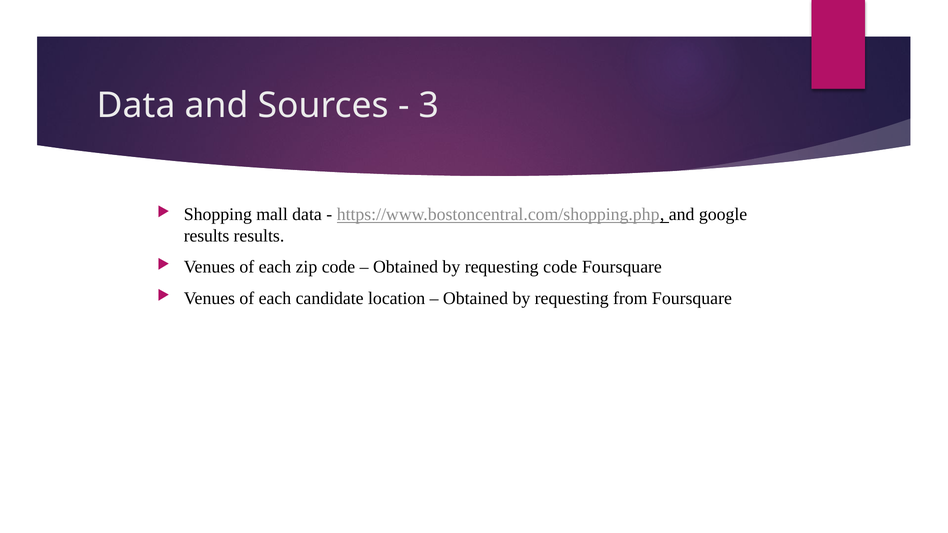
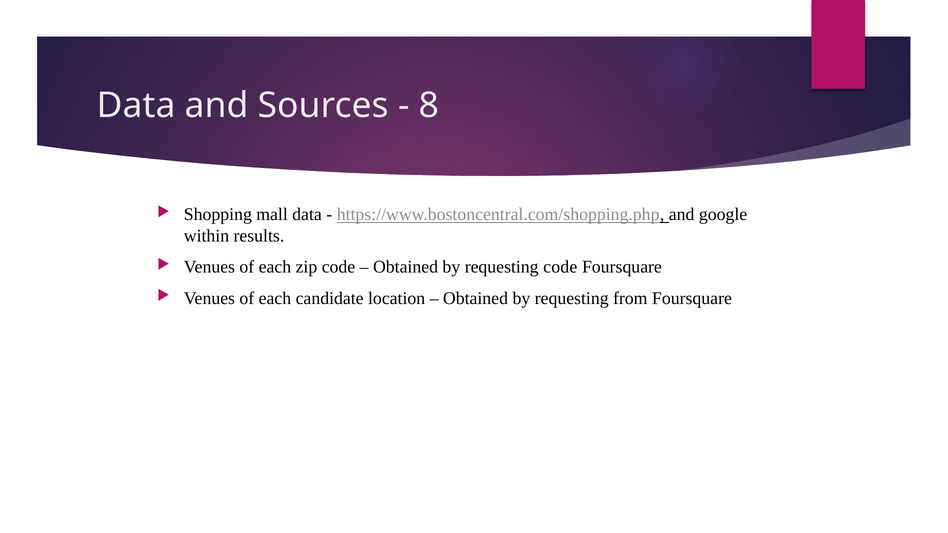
3: 3 -> 8 (429, 106)
results: results -> within (206, 236)
